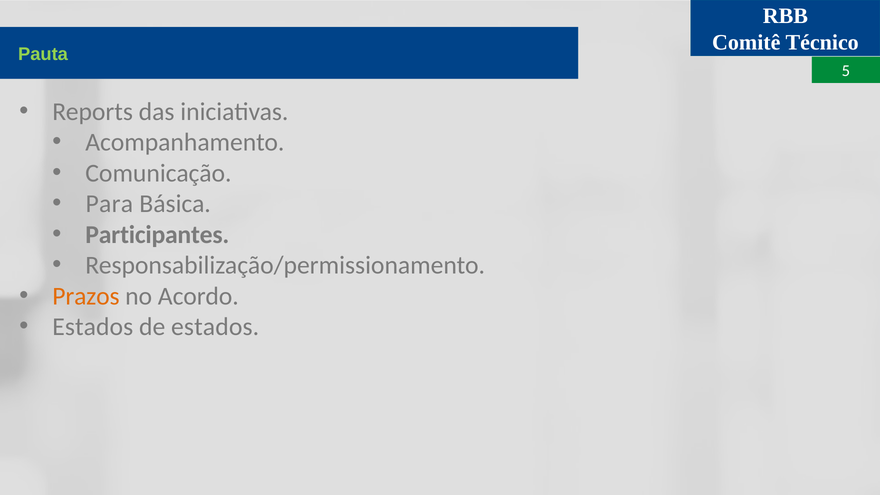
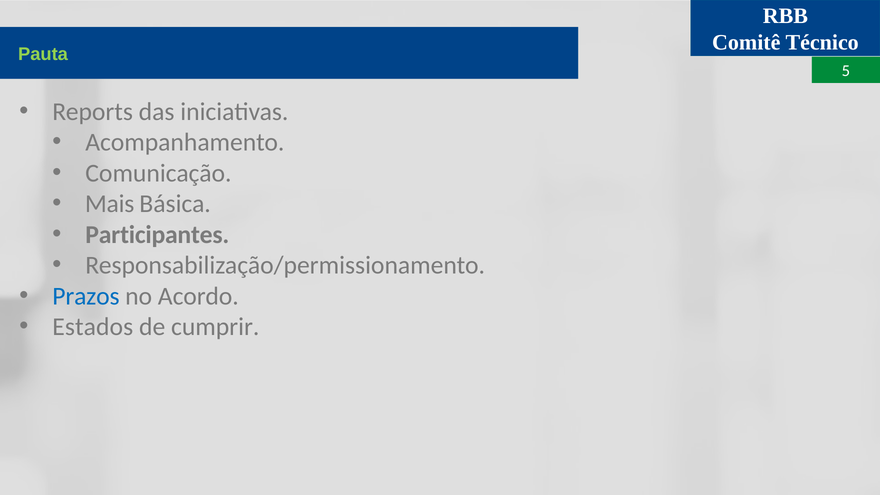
Para: Para -> Mais (110, 204)
Prazos colour: orange -> blue (86, 296)
de estados: estados -> cumprir (215, 327)
